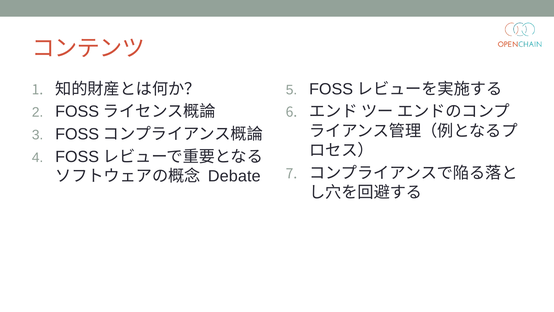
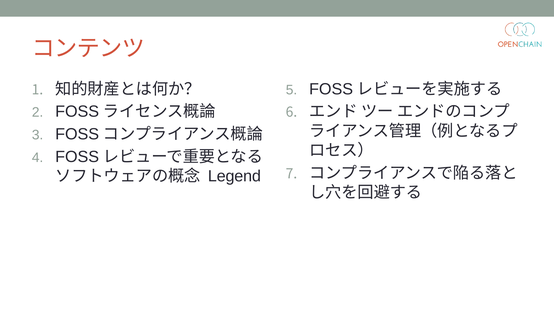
Debate: Debate -> Legend (234, 176)
